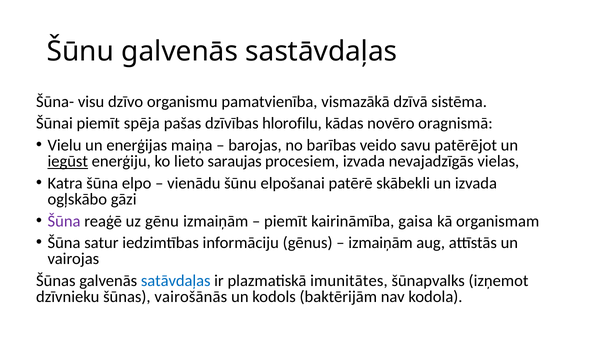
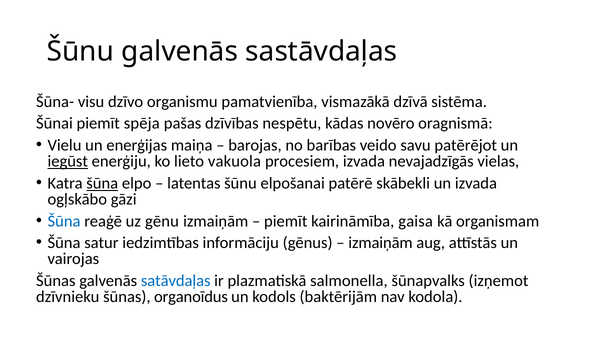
hlorofilu: hlorofilu -> nespētu (292, 124)
saraujas: saraujas -> vakuola (234, 162)
šūna underline: none -> present (102, 183)
vienādu: vienādu -> latentas (194, 183)
Šūna colour: purple -> blue (64, 221)
imunitātes: imunitātes -> salmonella (349, 281)
vairošānās: vairošānās -> organoīdus (191, 297)
